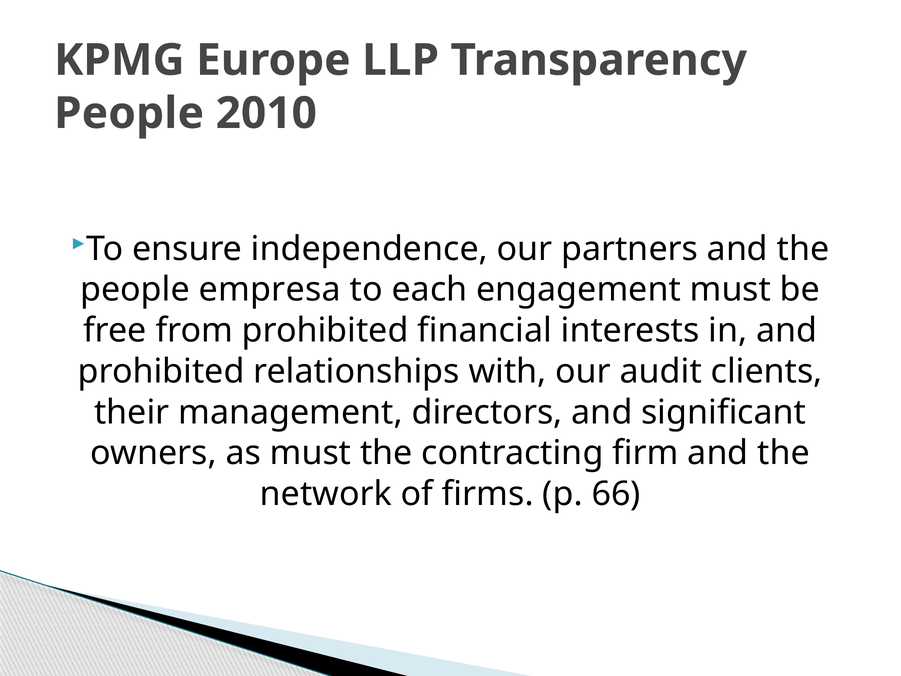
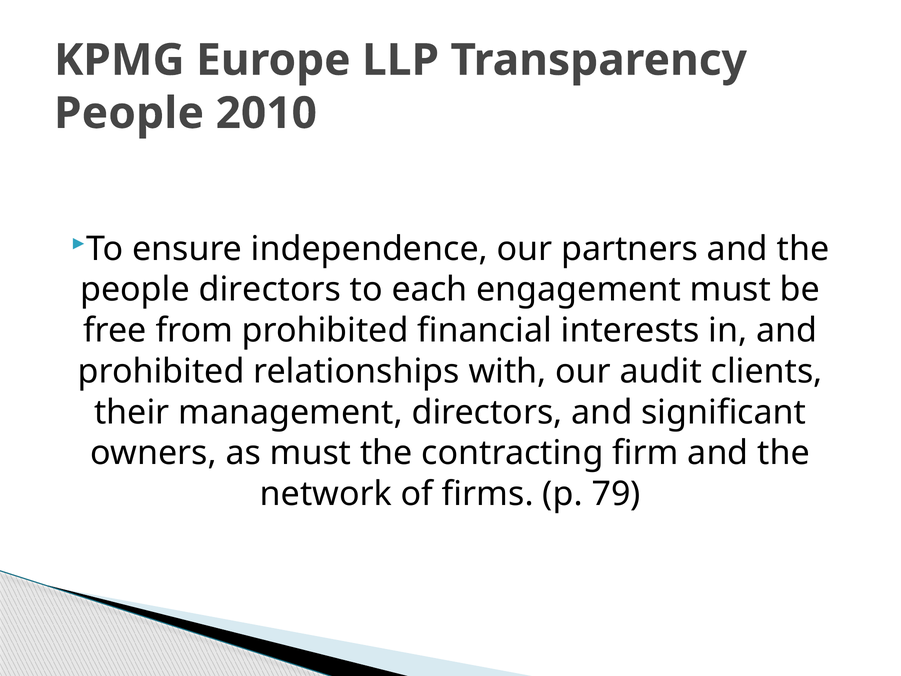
people empresa: empresa -> directors (270, 290)
66: 66 -> 79 (616, 494)
